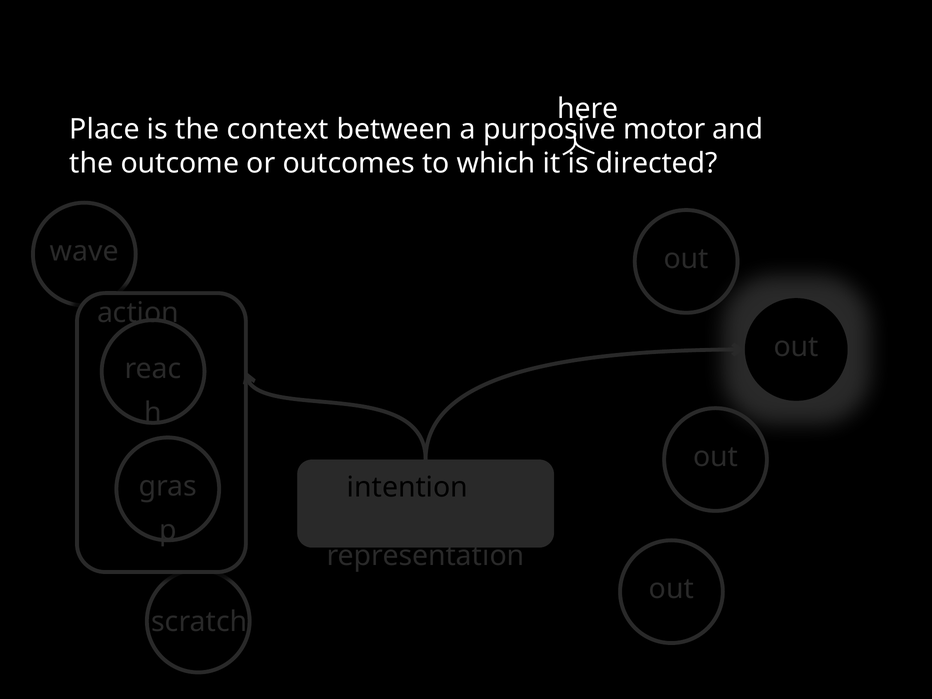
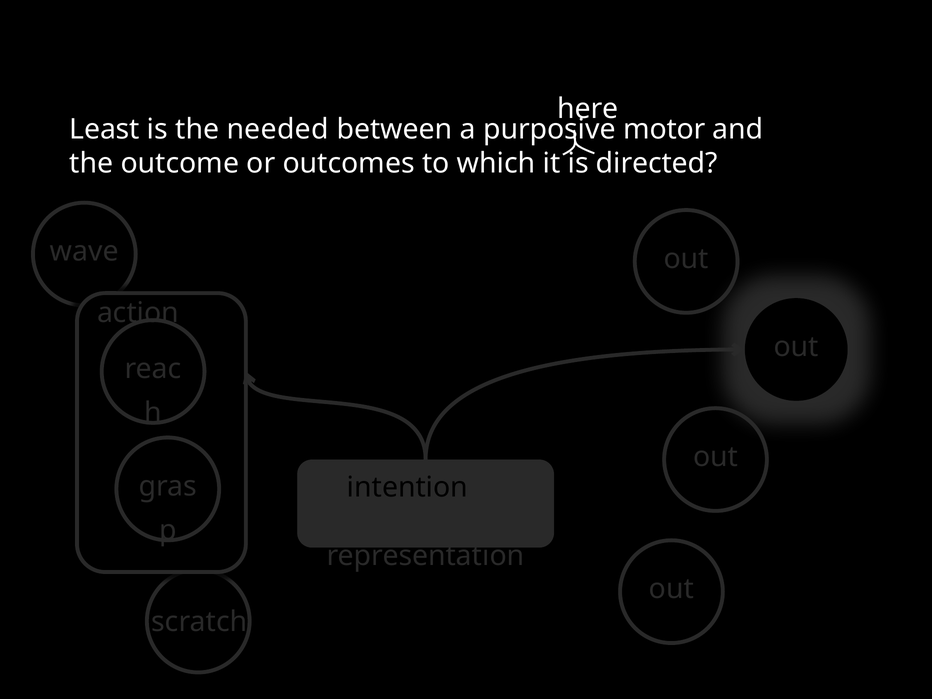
Place: Place -> Least (105, 129)
context: context -> needed (278, 129)
